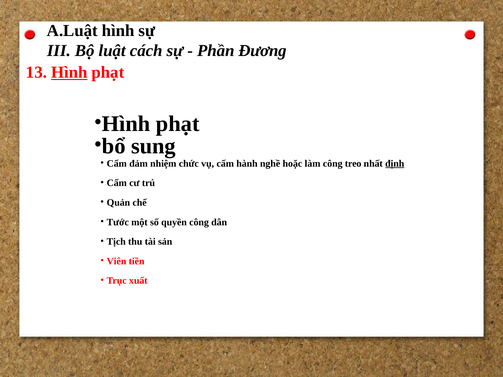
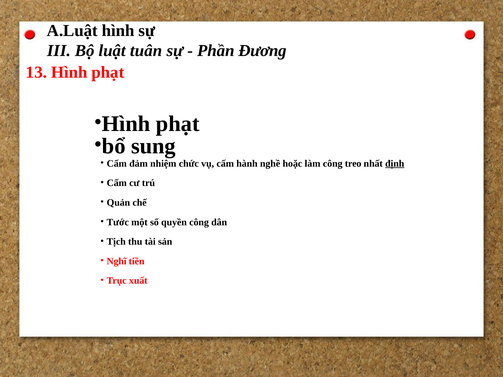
cách: cách -> tuân (146, 51)
Hình underline: present -> none (69, 72)
Viên: Viên -> Nghĩ (117, 261)
